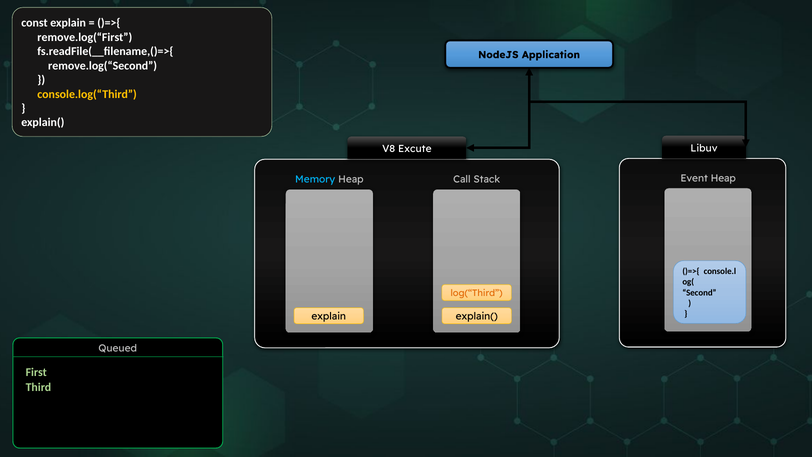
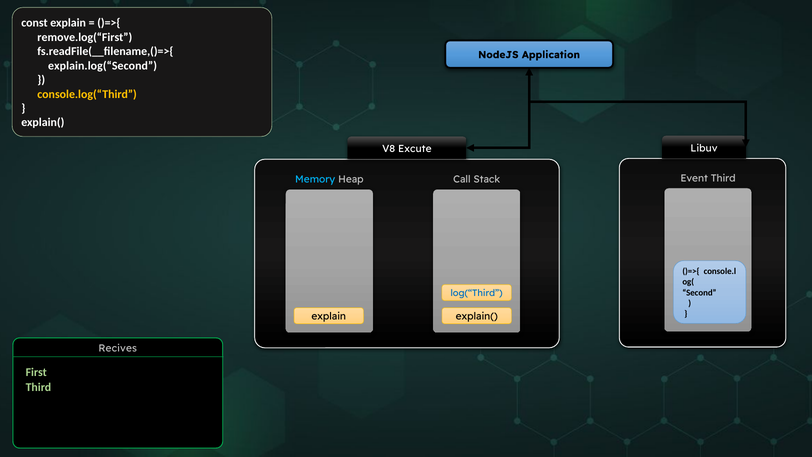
remove.log(“Second: remove.log(“Second -> explain.log(“Second (103, 66)
Event Heap: Heap -> Third (723, 178)
log(“Third colour: orange -> blue (477, 293)
Queued: Queued -> Recives (118, 348)
